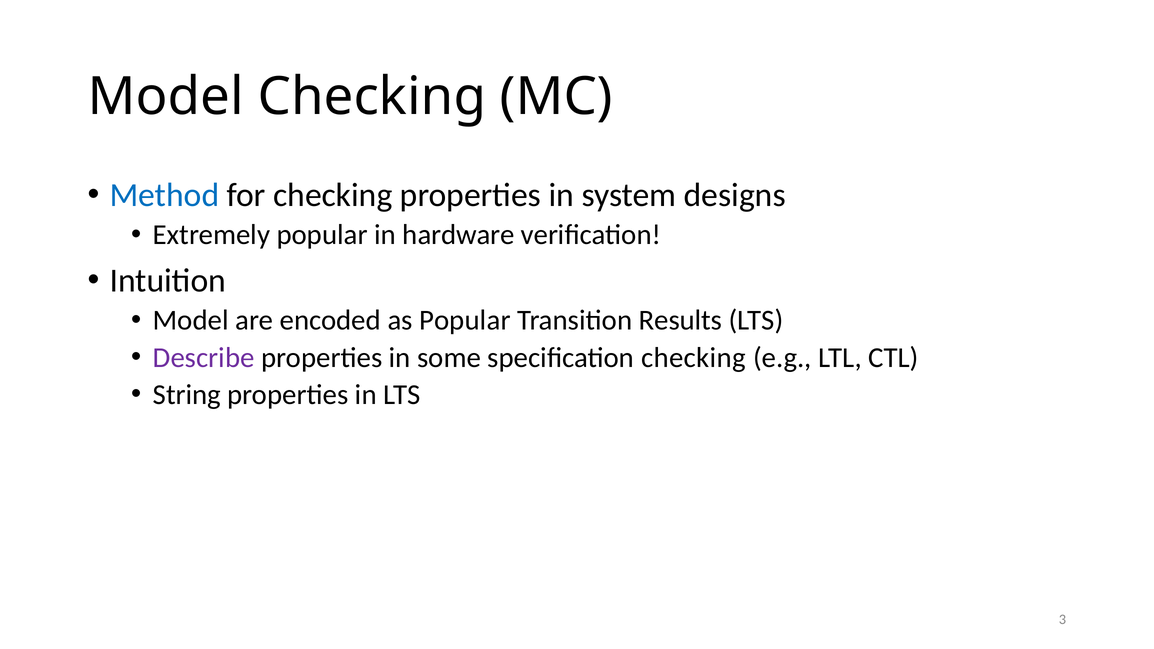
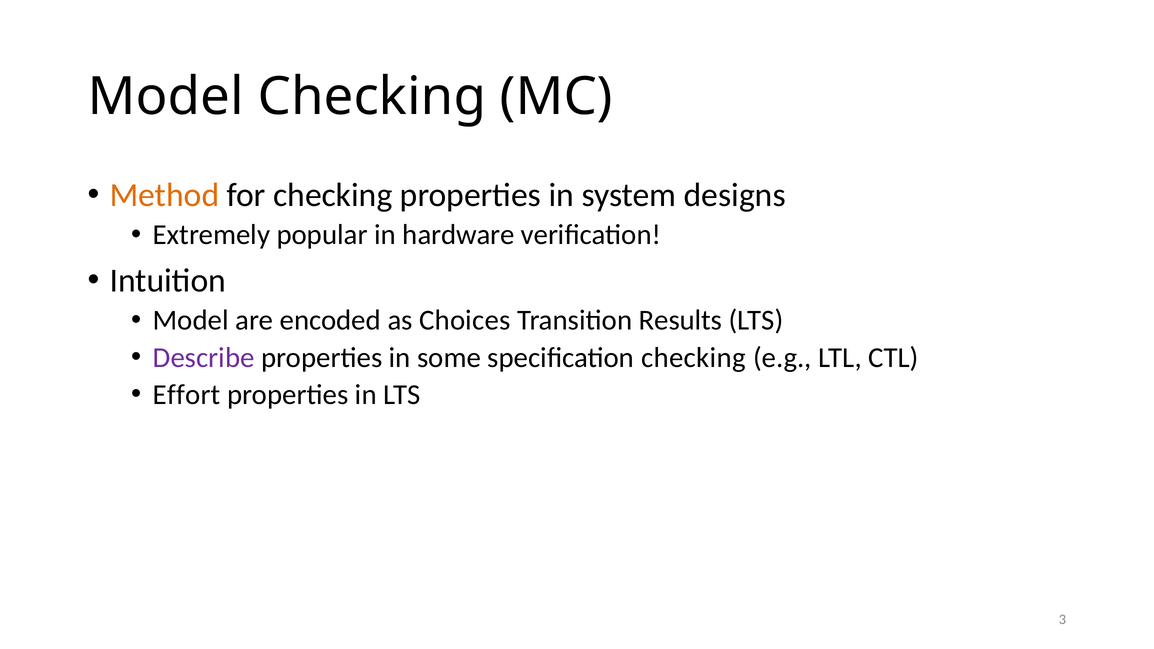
Method colour: blue -> orange (164, 195)
as Popular: Popular -> Choices (465, 320)
String: String -> Effort (187, 395)
